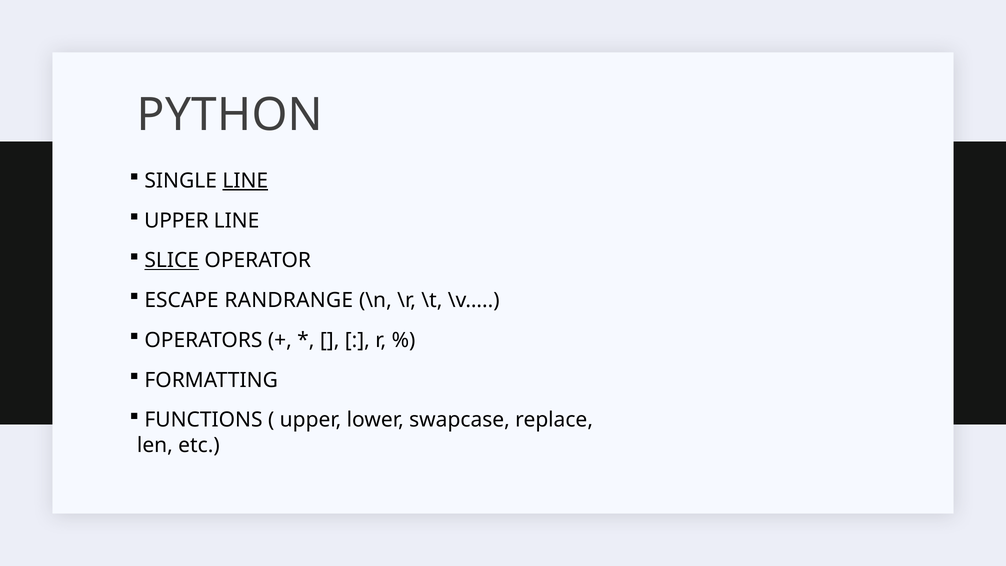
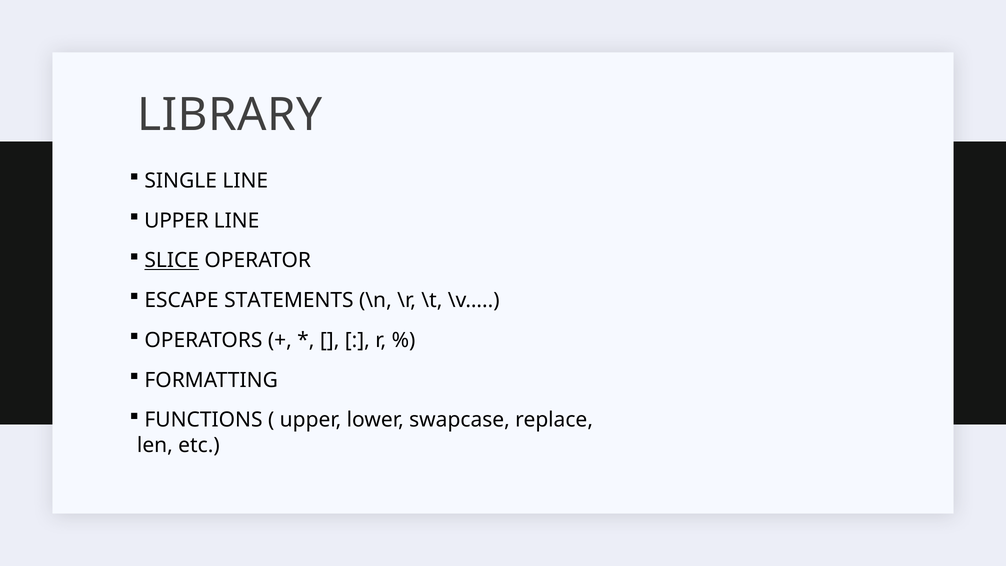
PYTHON: PYTHON -> LIBRARY (230, 115)
LINE underline: present -> none (245, 181)
RANDRANGE: RANDRANGE -> STATEMENTS (289, 300)
